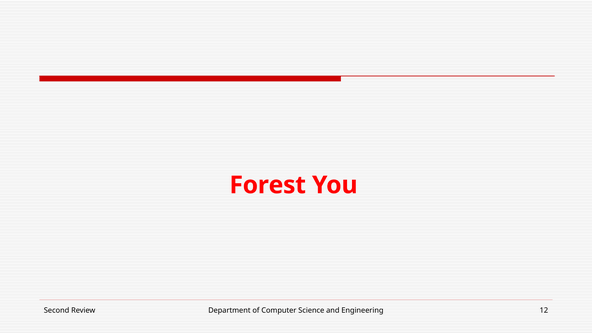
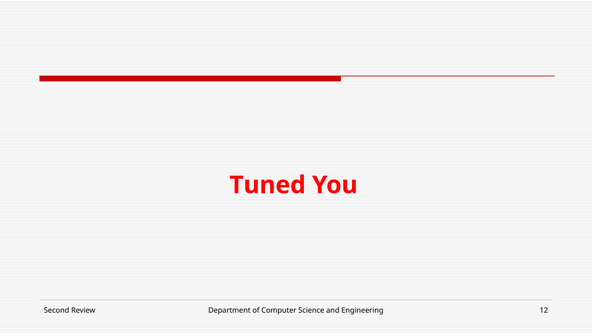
Forest: Forest -> Tuned (268, 185)
